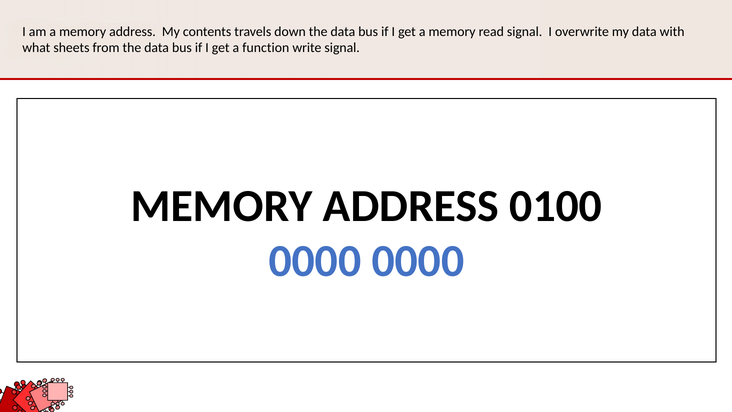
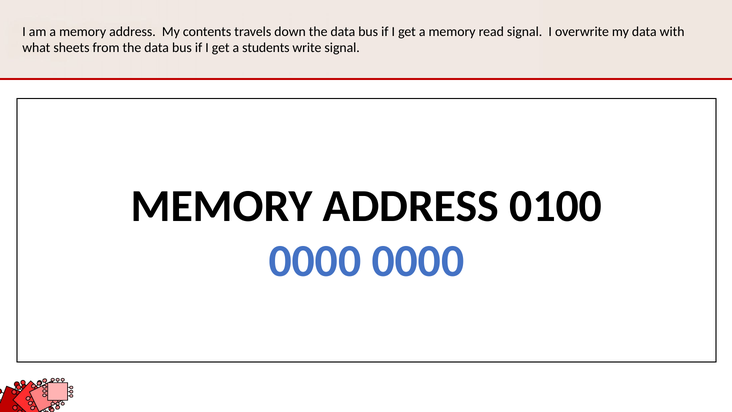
function: function -> students (266, 48)
